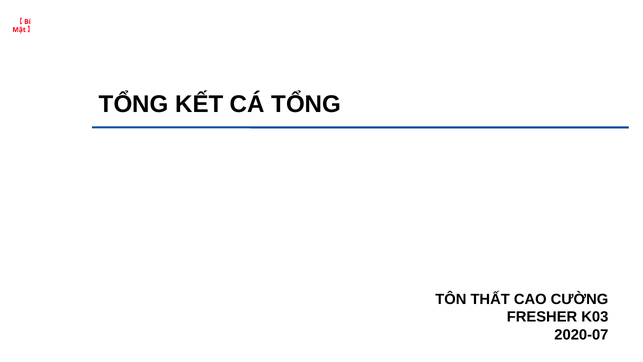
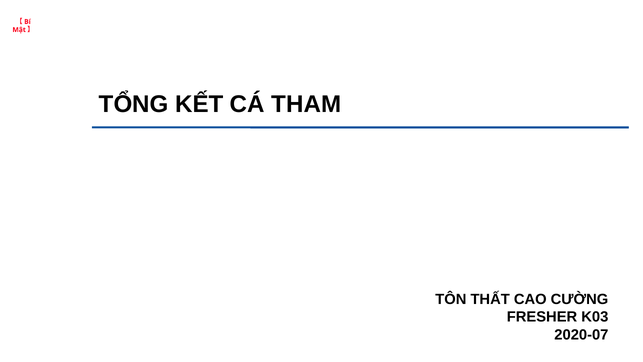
CÁ TỔNG: TỔNG -> THAM (306, 104)
